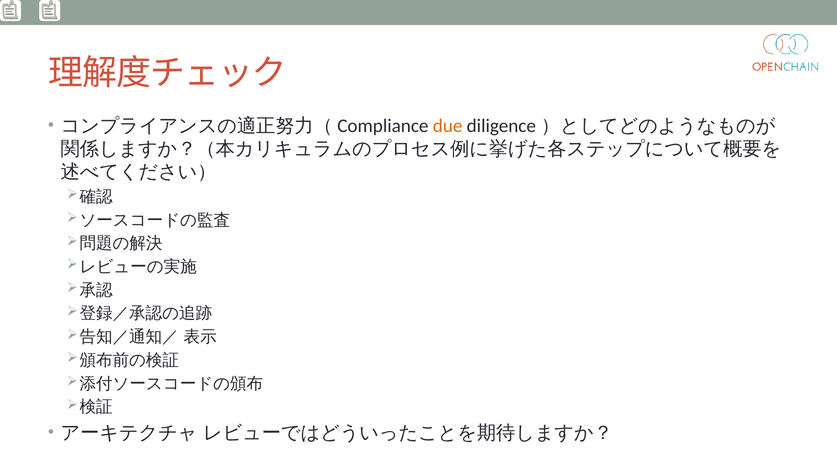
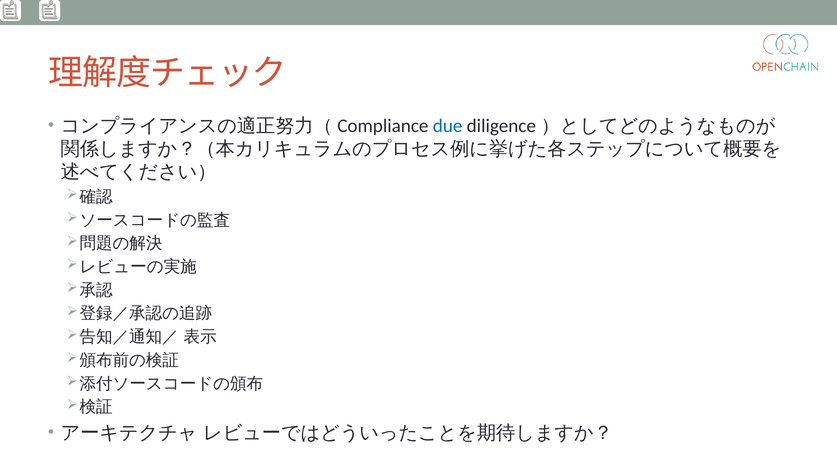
due colour: orange -> blue (448, 126)
